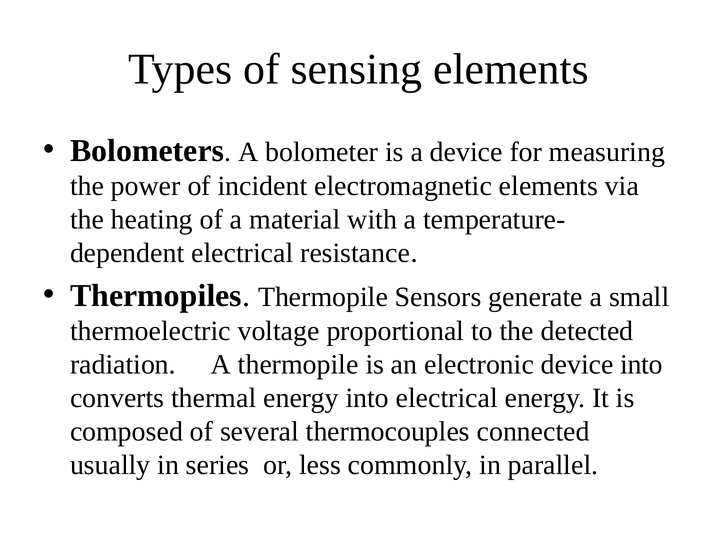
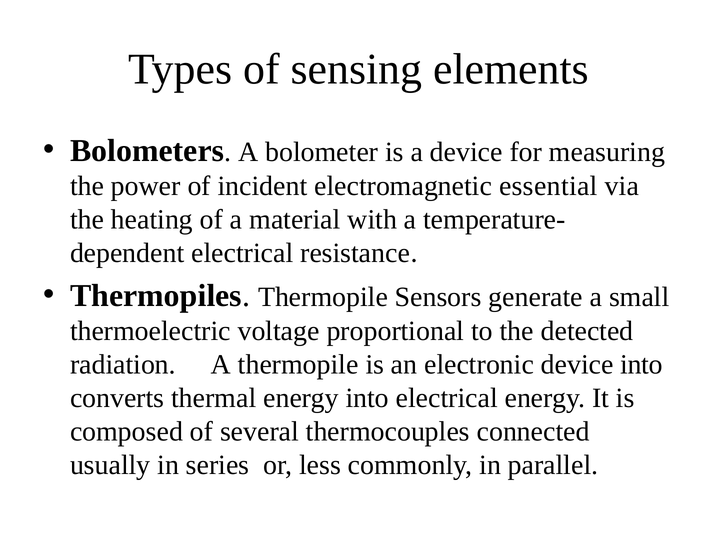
electromagnetic elements: elements -> essential (548, 186)
